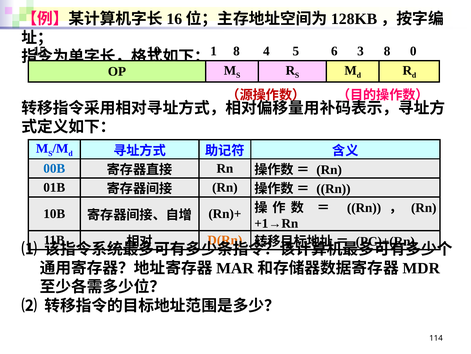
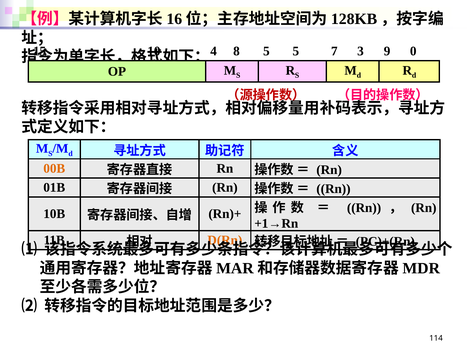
1: 1 -> 4 (214, 51)
8 4: 4 -> 5 (266, 51)
6: 6 -> 7 (334, 51)
3 8: 8 -> 9 (387, 51)
00B colour: blue -> orange (54, 168)
